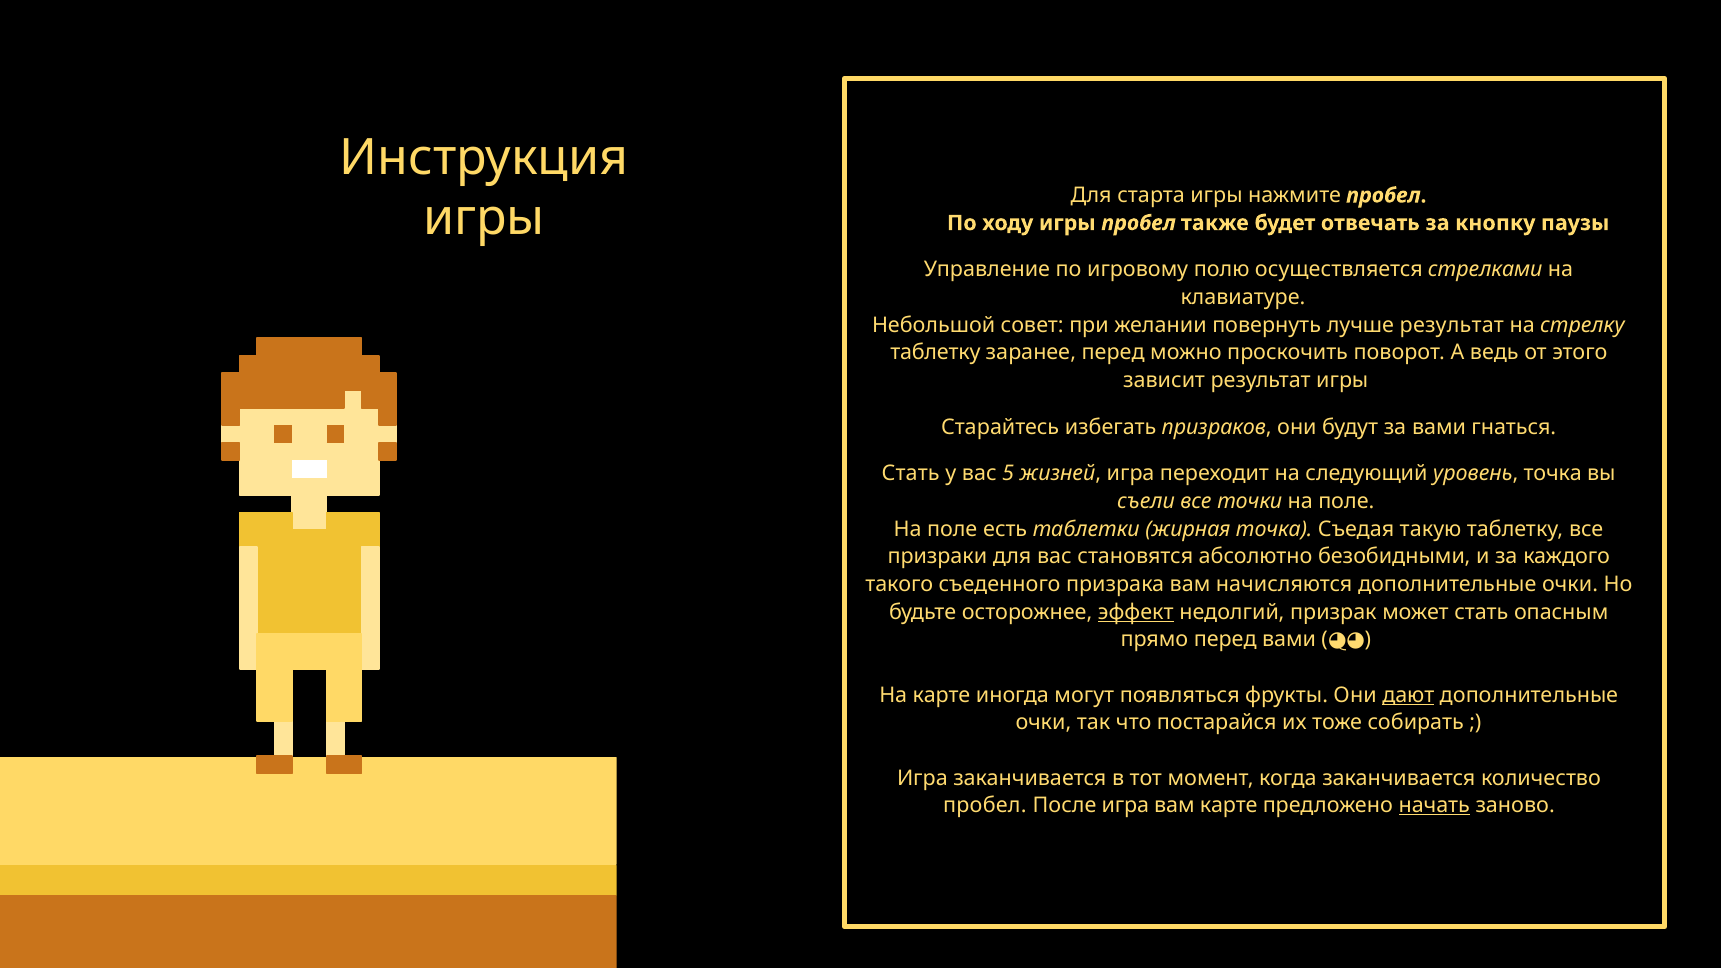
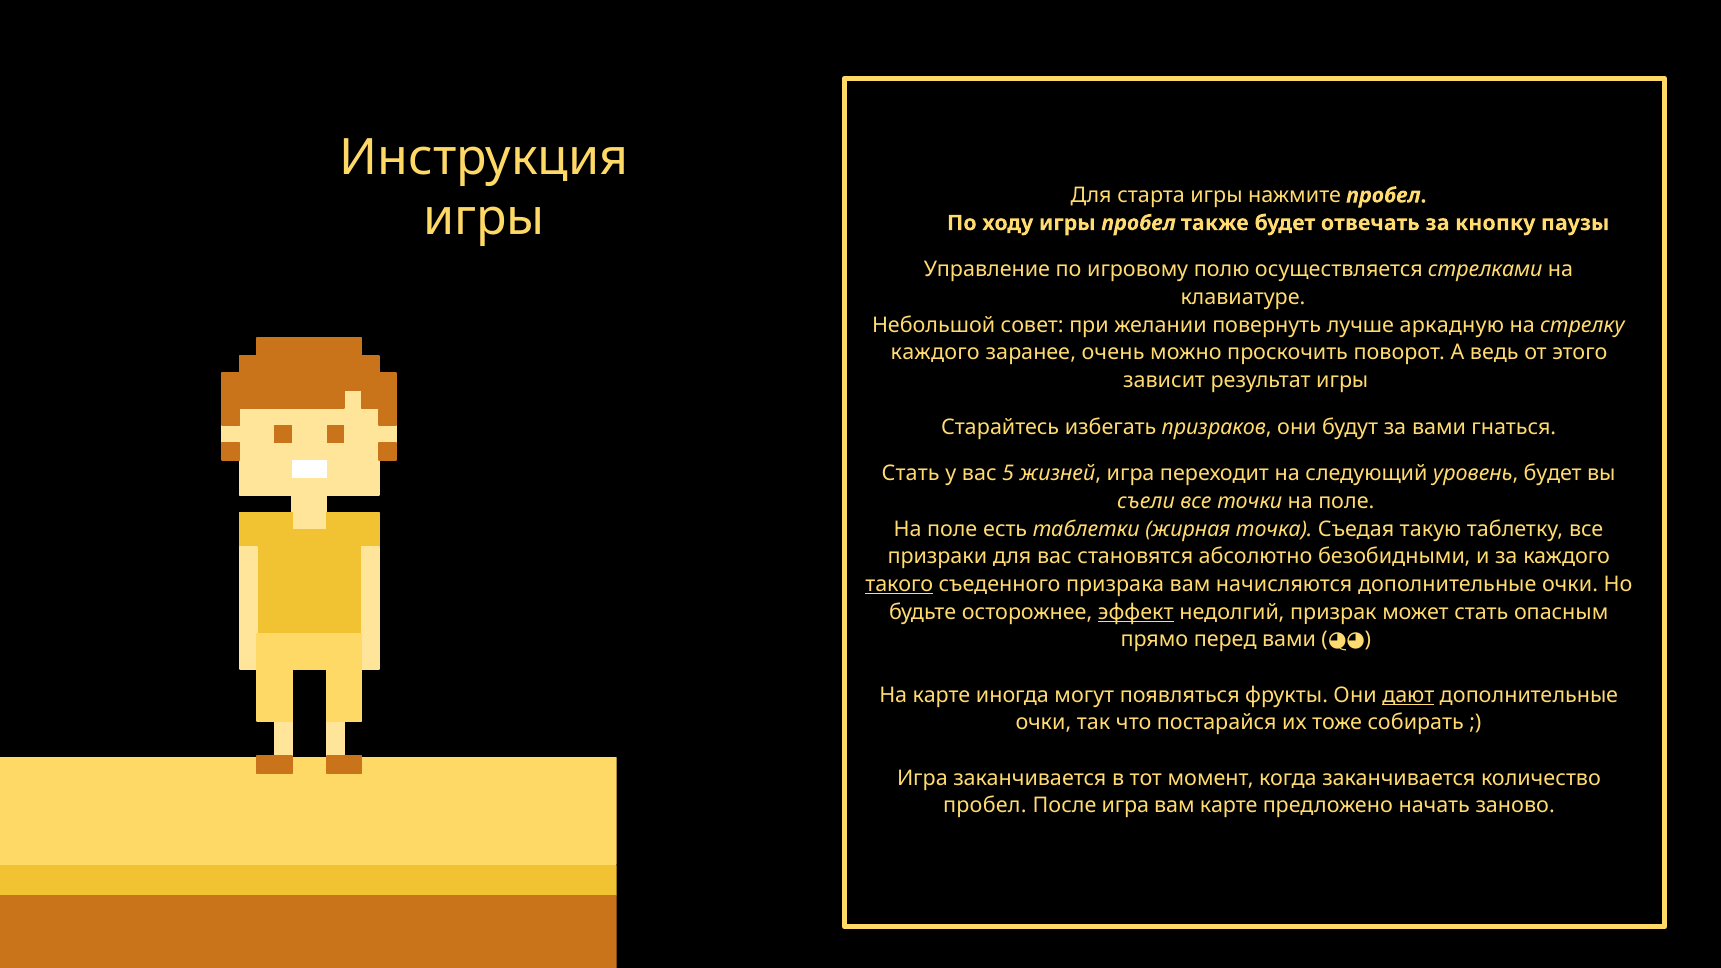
лучше результат: результат -> аркадную (1452, 325)
таблетку: таблетку -> каждого (935, 353)
заранее перед: перед -> очень (1113, 353)
уровень точка: точка -> будет (1553, 474)
такого underline: none -> present (899, 584)
начать underline: present -> none (1434, 806)
